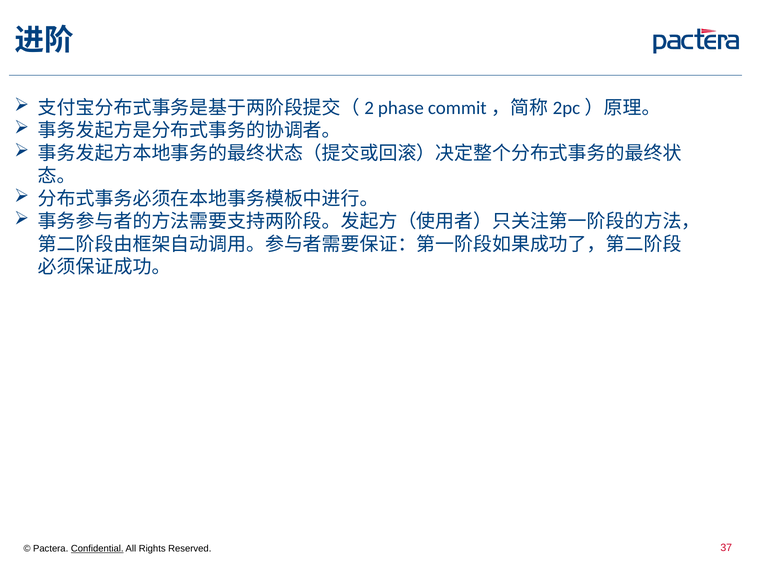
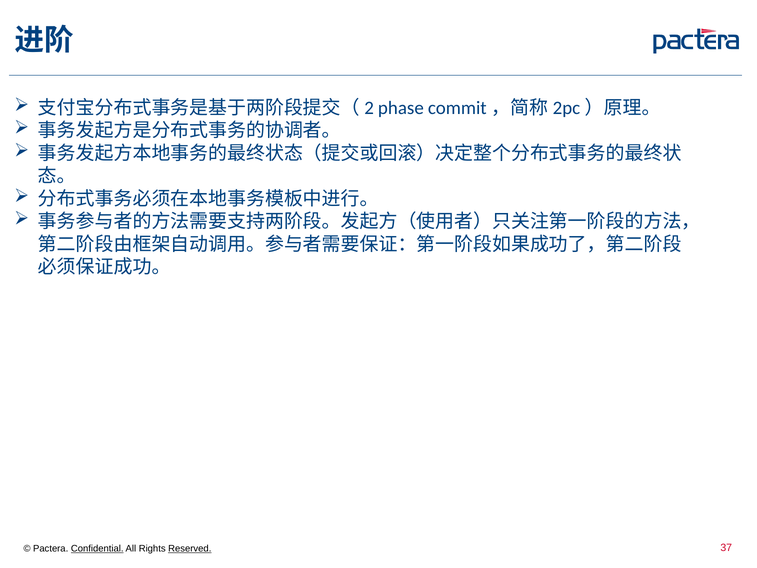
Reserved underline: none -> present (190, 549)
